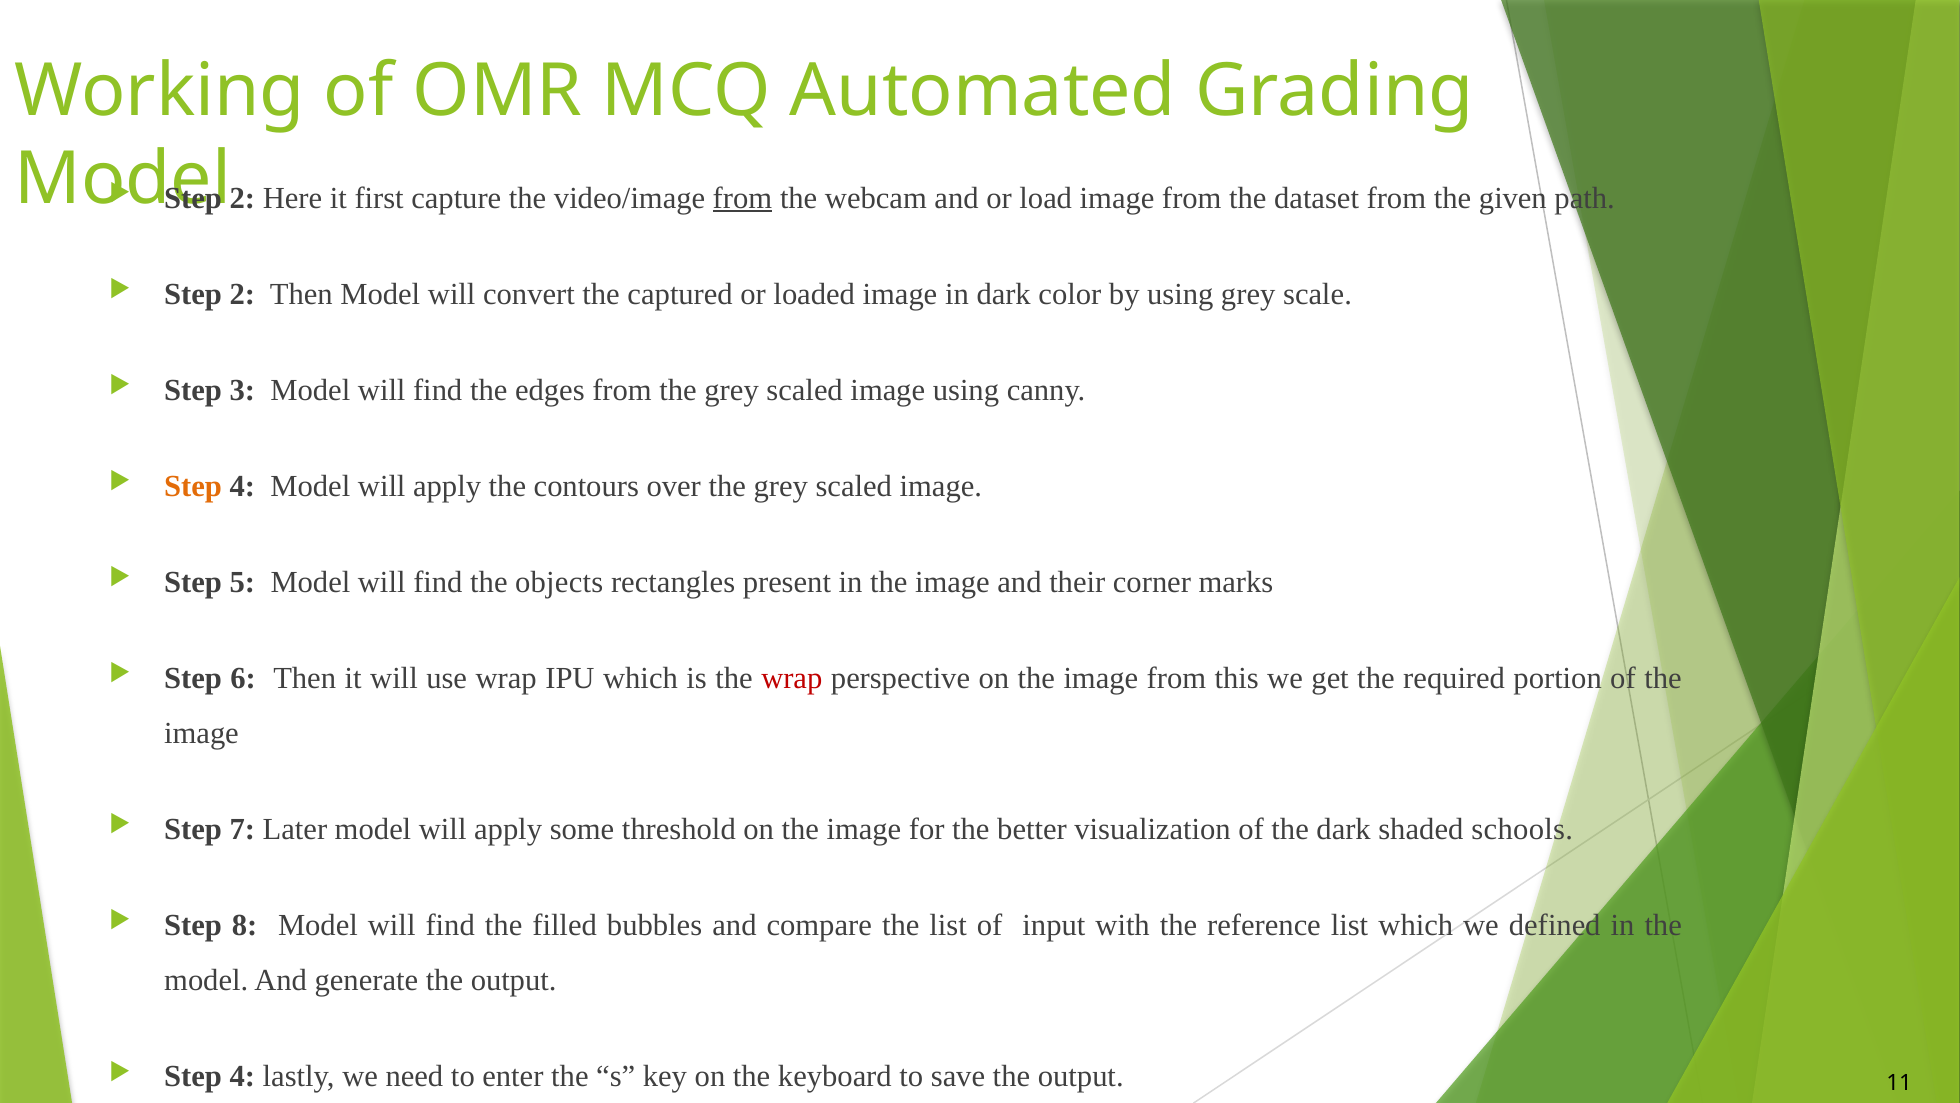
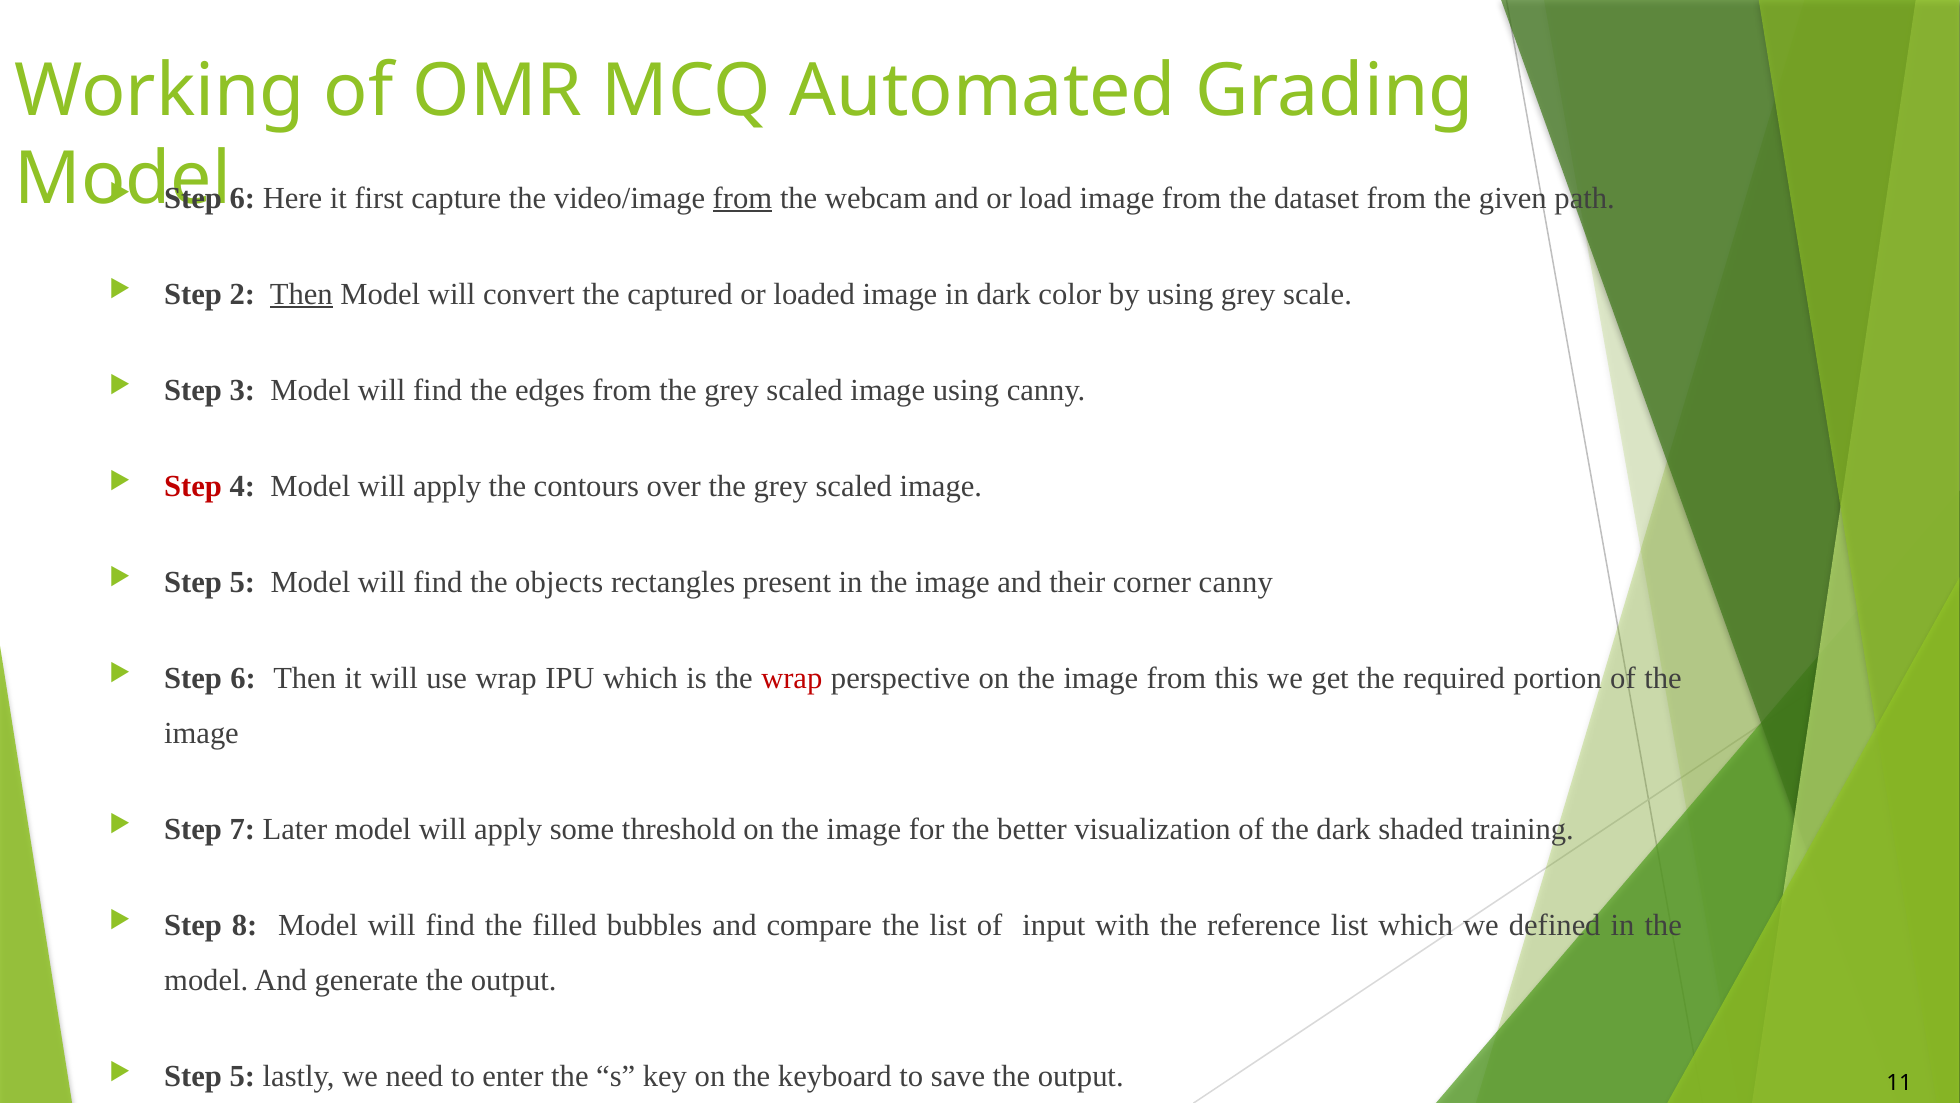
2: 2 -> 6 (242, 198)
Then underline: none -> present (301, 294)
Step colour: orange -> red (193, 486)
corner marks: marks -> canny (1236, 582)
schools: schools -> training (1522, 829)
4: 4 -> 5 (242, 1076)
